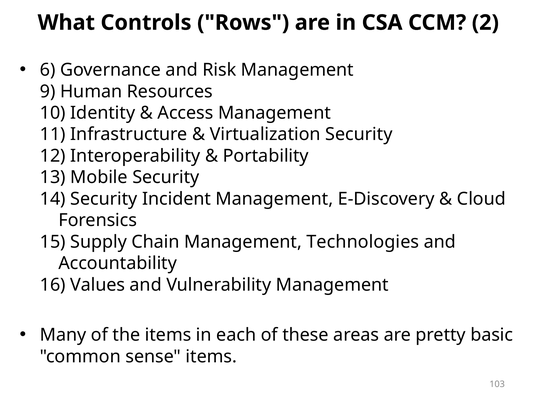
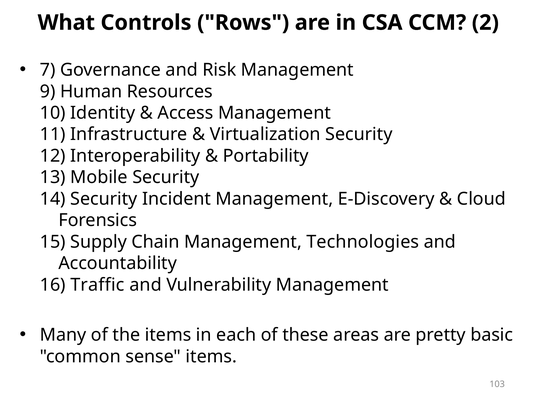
6: 6 -> 7 (48, 70)
Values: Values -> Traffic (98, 285)
